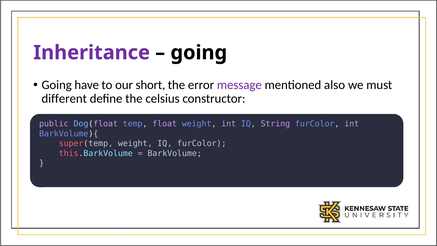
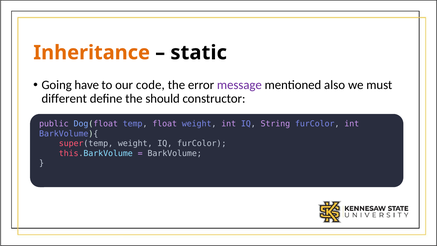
Inheritance colour: purple -> orange (92, 53)
going: going -> static (199, 53)
short: short -> code (150, 85)
celsius: celsius -> should (163, 99)
